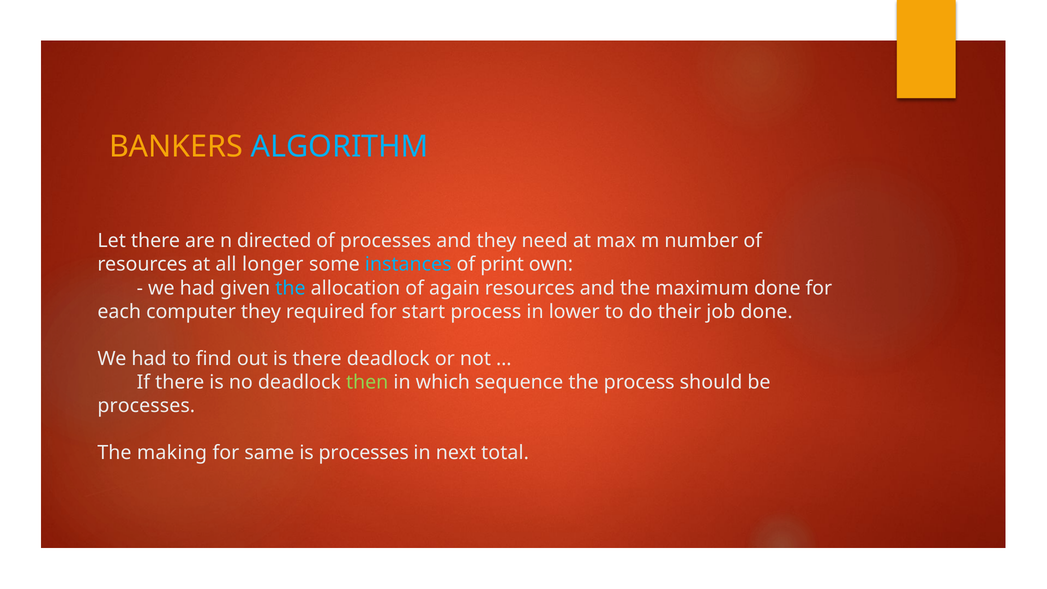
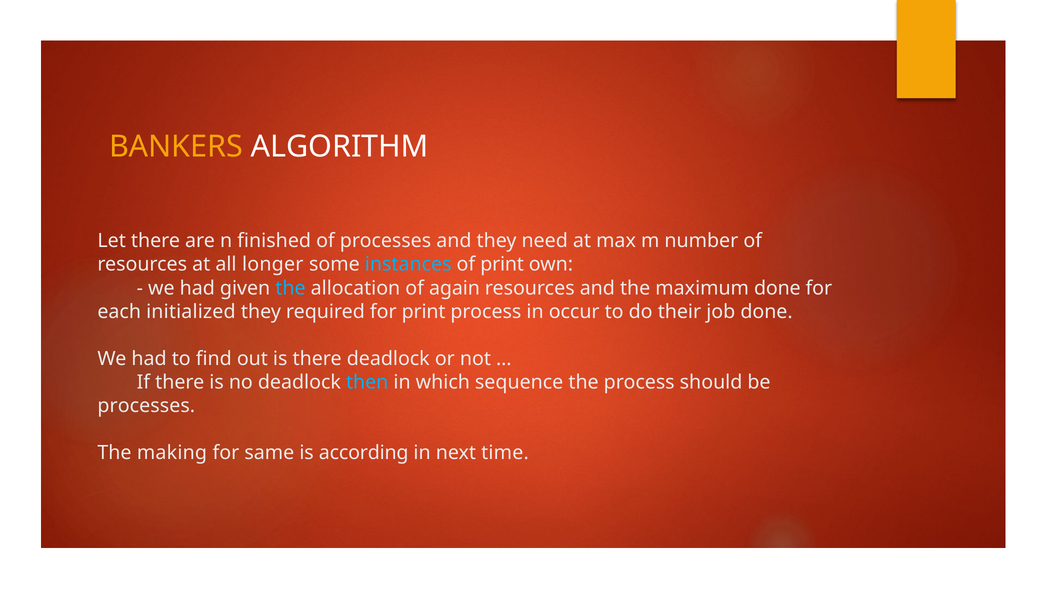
ALGORITHM colour: light blue -> white (340, 146)
directed: directed -> finished (274, 241)
computer: computer -> initialized (191, 312)
for start: start -> print (424, 312)
lower: lower -> occur (574, 312)
then colour: light green -> light blue (367, 382)
is processes: processes -> according (364, 453)
total: total -> time (505, 453)
